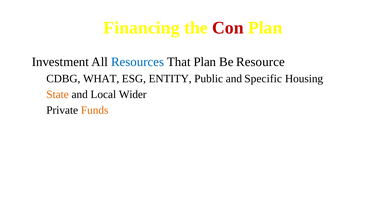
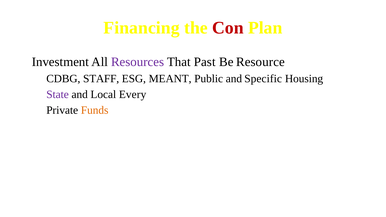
Resources colour: blue -> purple (138, 62)
That Plan: Plan -> Past (205, 62)
WHAT: WHAT -> STAFF (101, 79)
ENTITY: ENTITY -> MEANT (170, 79)
State colour: orange -> purple (58, 94)
Wider: Wider -> Every (133, 94)
